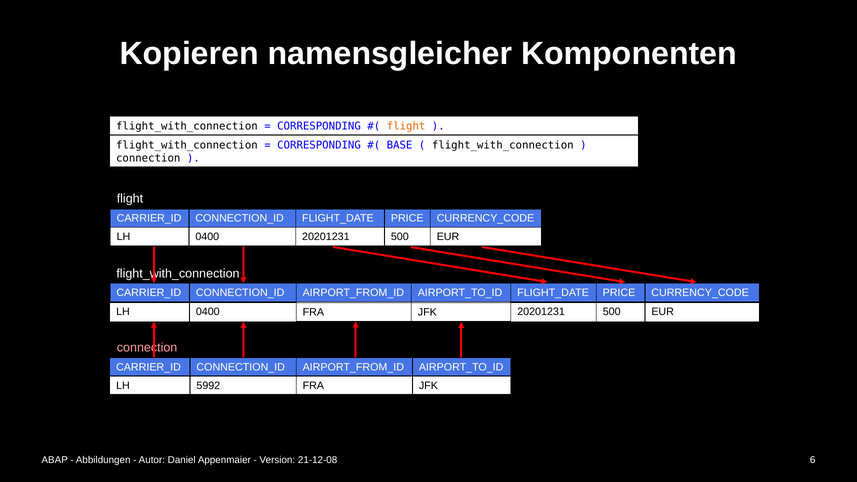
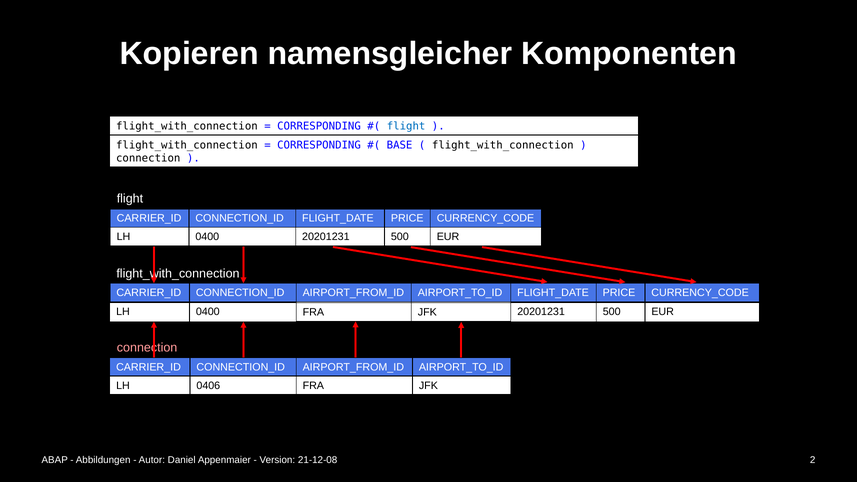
flight colour: orange -> blue (406, 126)
5992: 5992 -> 0406 (208, 386)
6: 6 -> 2 (813, 460)
